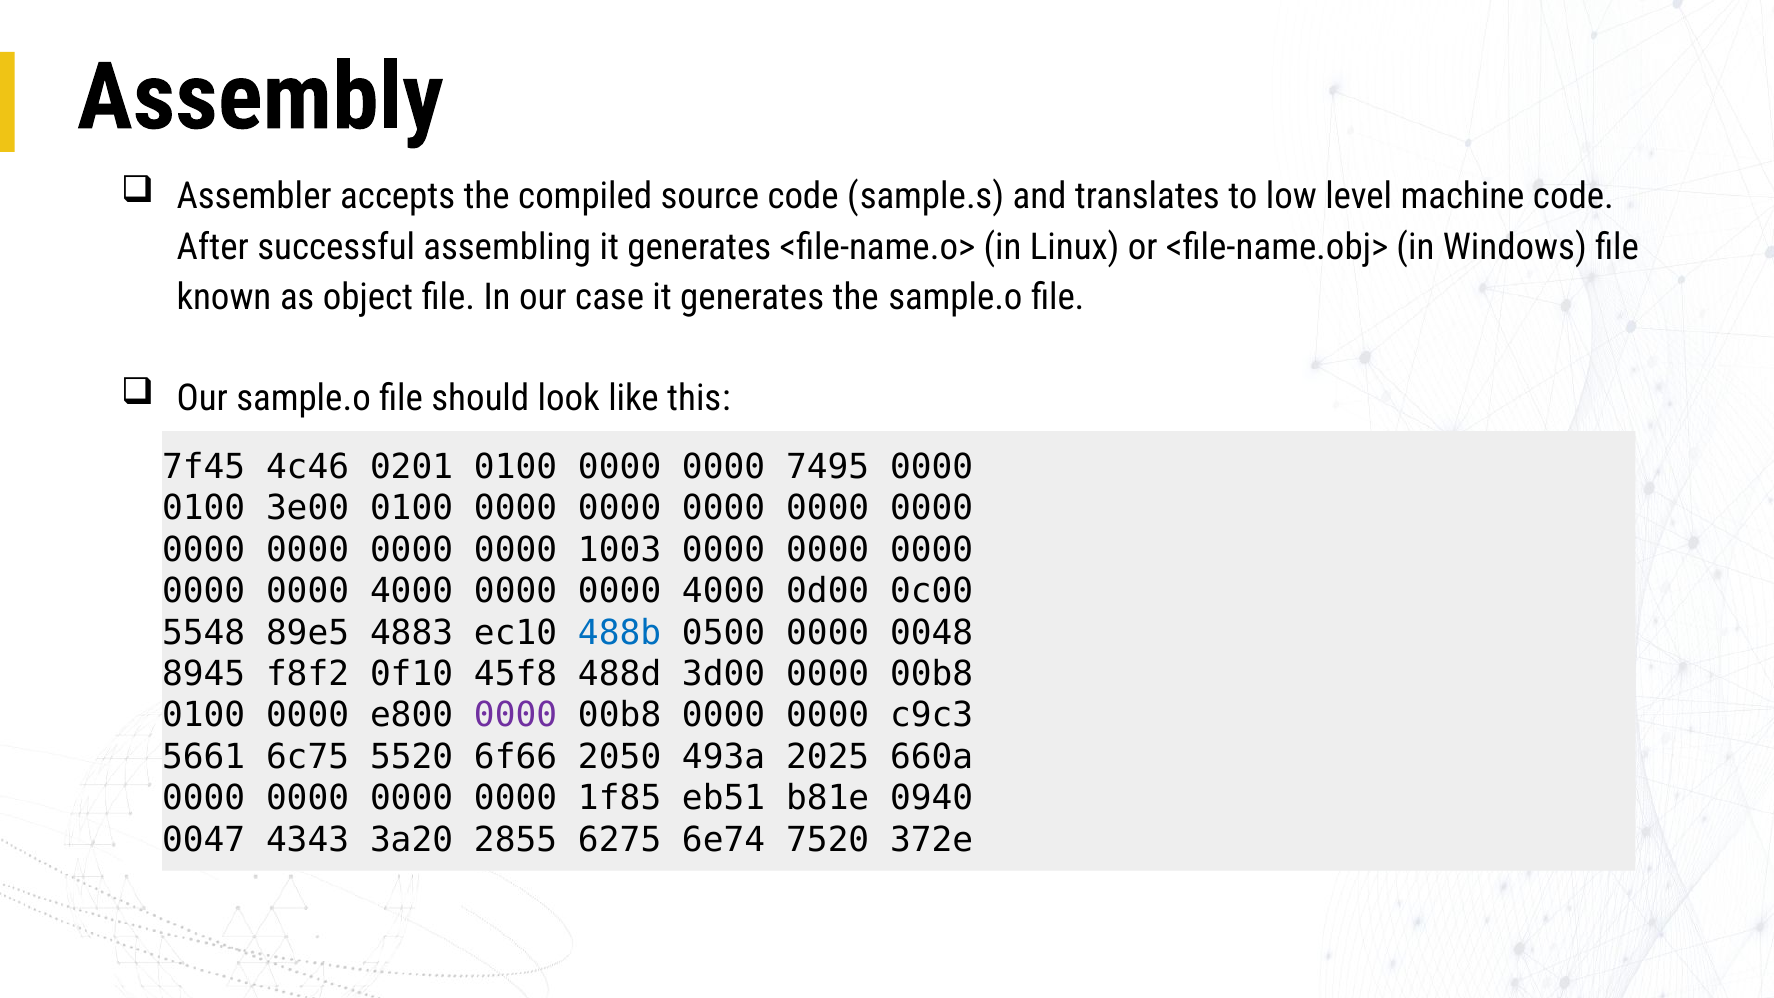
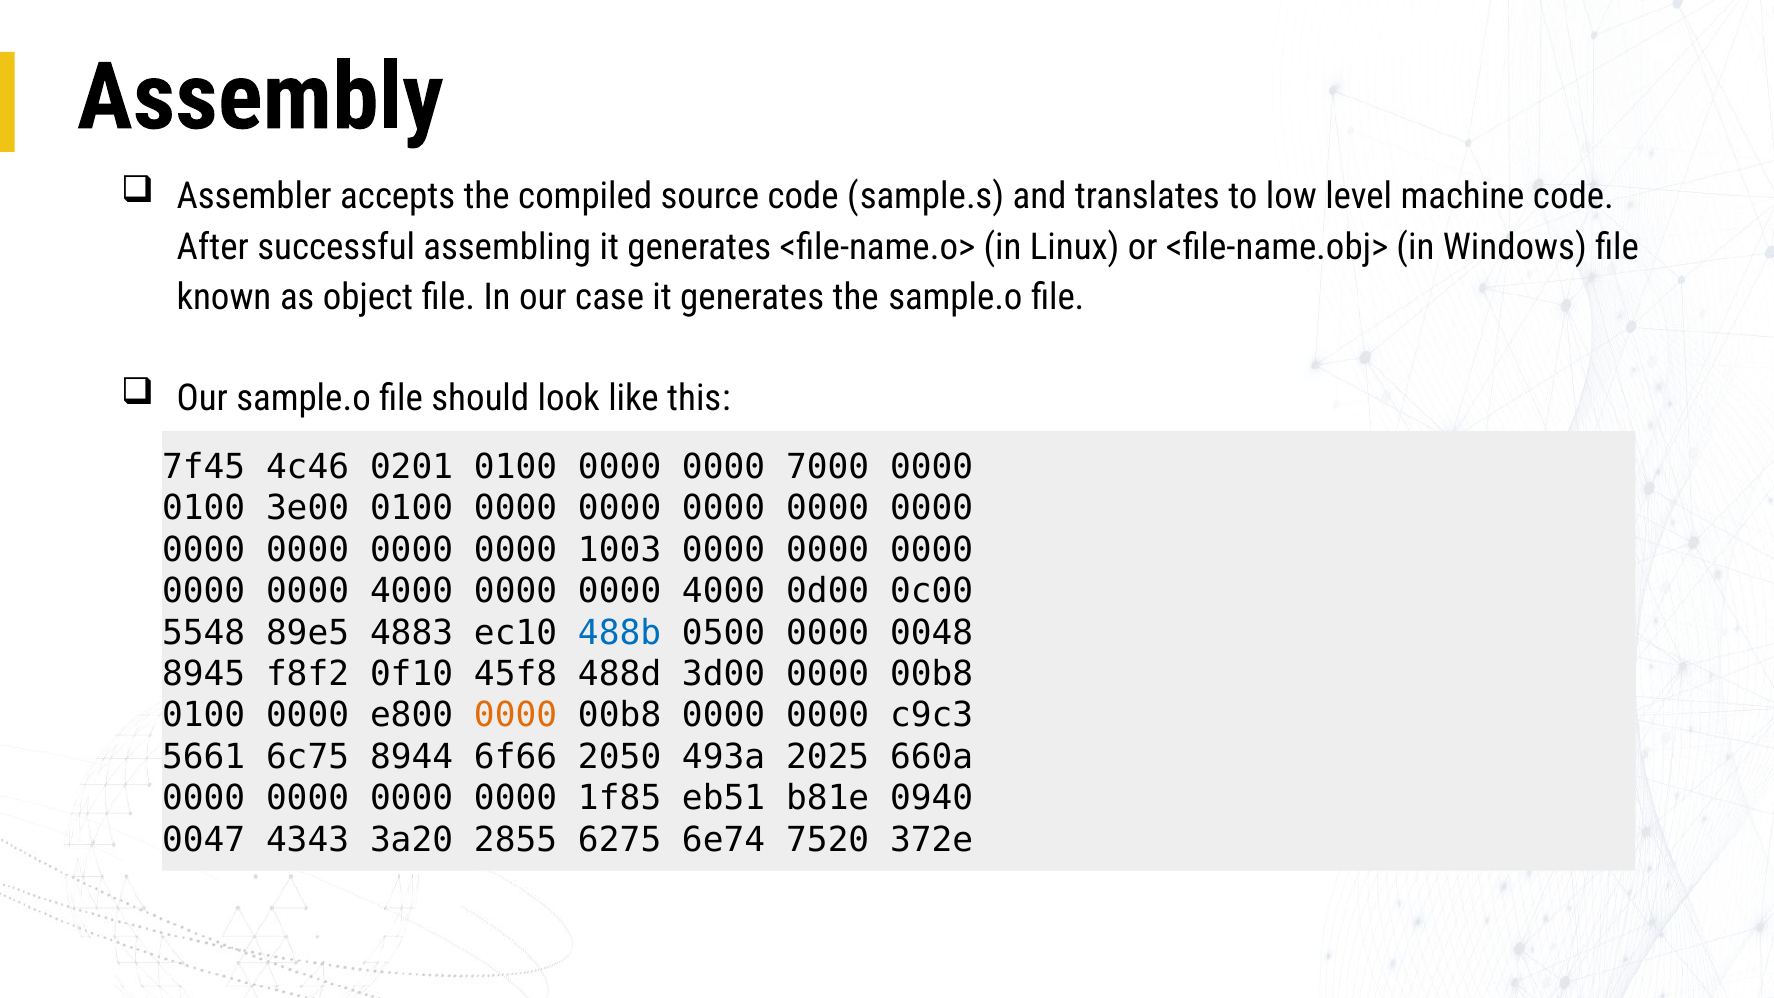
7495: 7495 -> 7000 (828, 467)
0000 colour: purple -> orange (516, 716)
5520: 5520 -> 8944 (412, 757)
